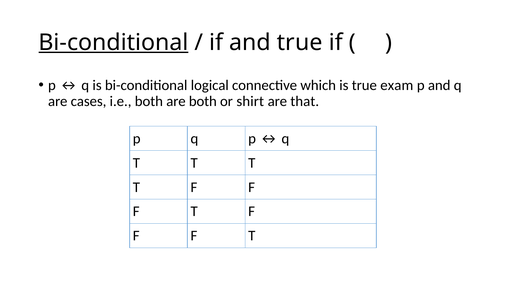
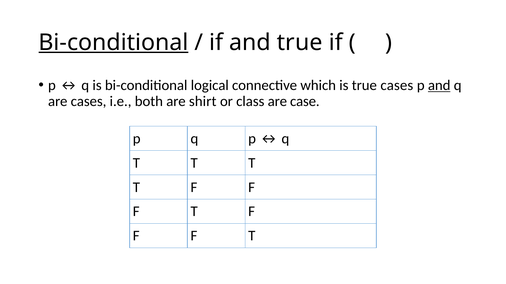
true exam: exam -> cases (397, 86)
and underline: none -> present (439, 86)
are both: both -> shirt (203, 101)
shirt: shirt -> class (250, 101)
that: that -> case (305, 101)
